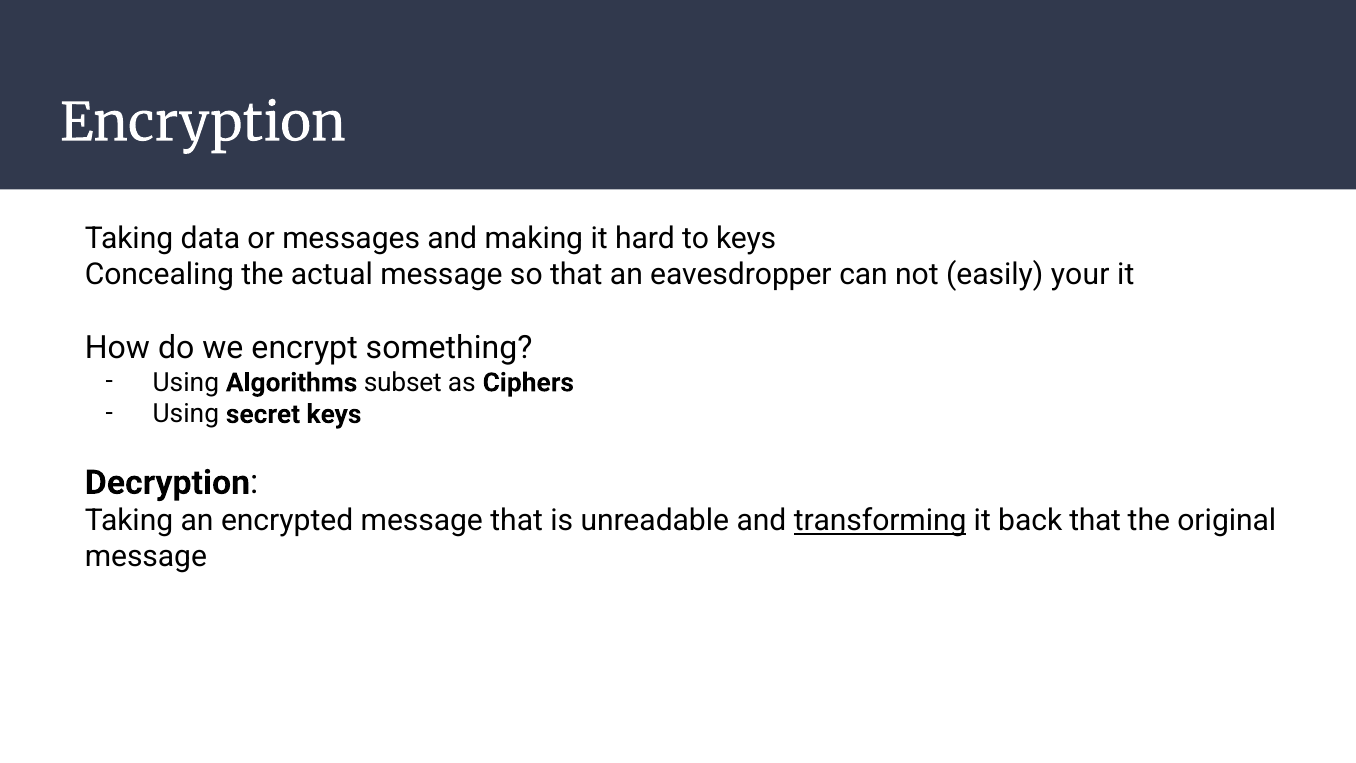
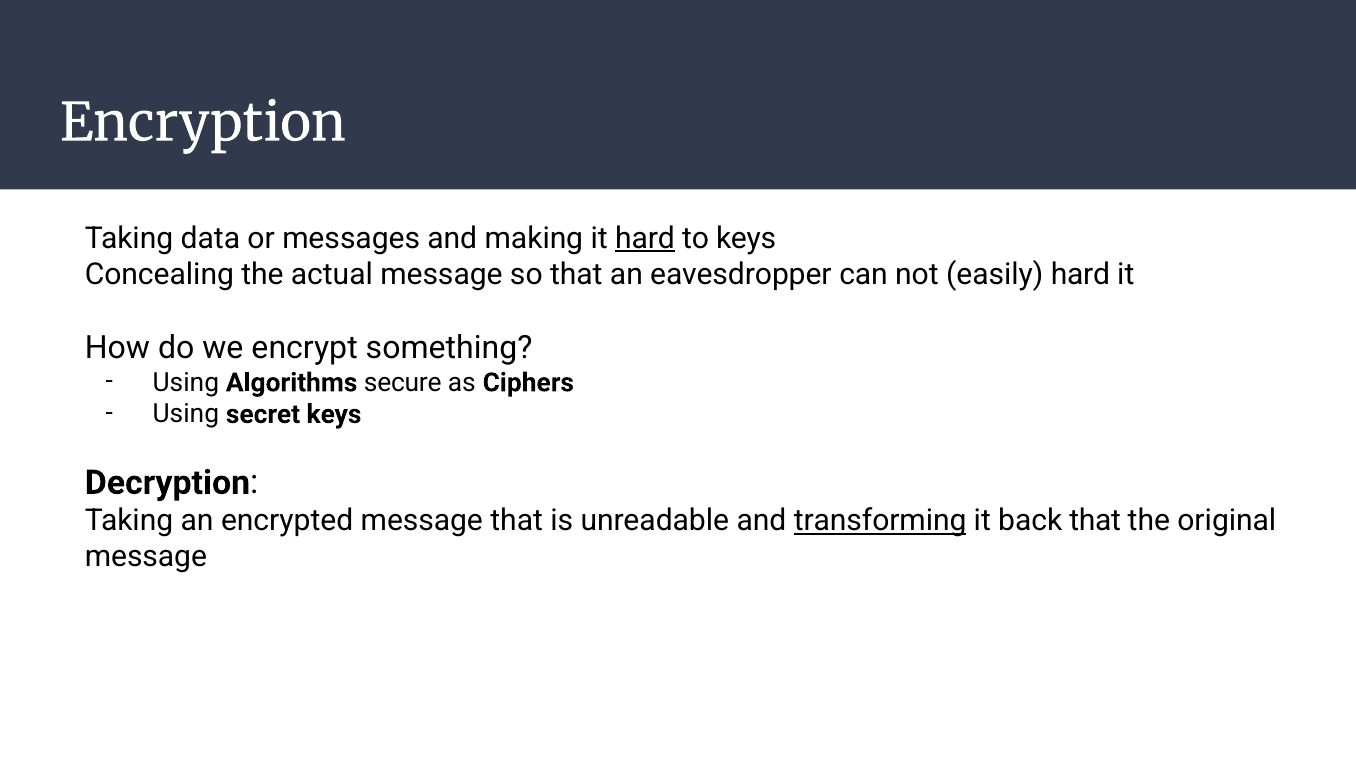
hard underline: none -> present (645, 238)
easily your: your -> hard (1080, 274)
subset: subset -> secure (403, 383)
